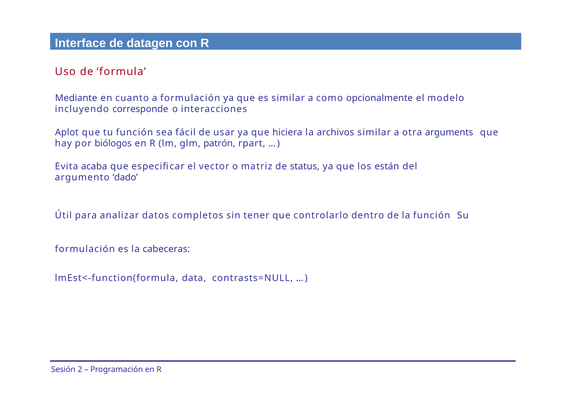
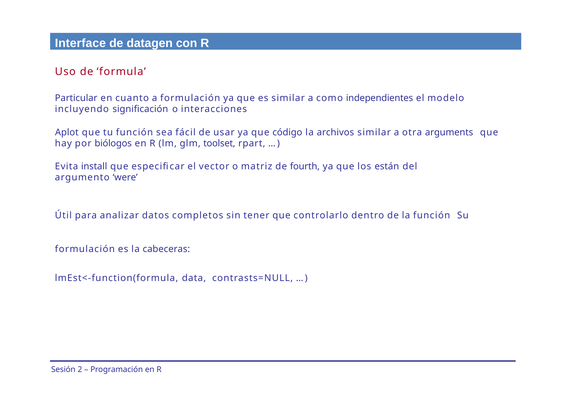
Mediante: Mediante -> Particular (76, 98)
opcionalmente: opcionalmente -> independientes (380, 98)
corresponde: corresponde -> significación (140, 109)
hiciera: hiciera -> código (287, 132)
patrón: patrón -> toolset (219, 144)
acaba: acaba -> install (94, 166)
status: status -> fourth (305, 166)
dado: dado -> were (125, 178)
